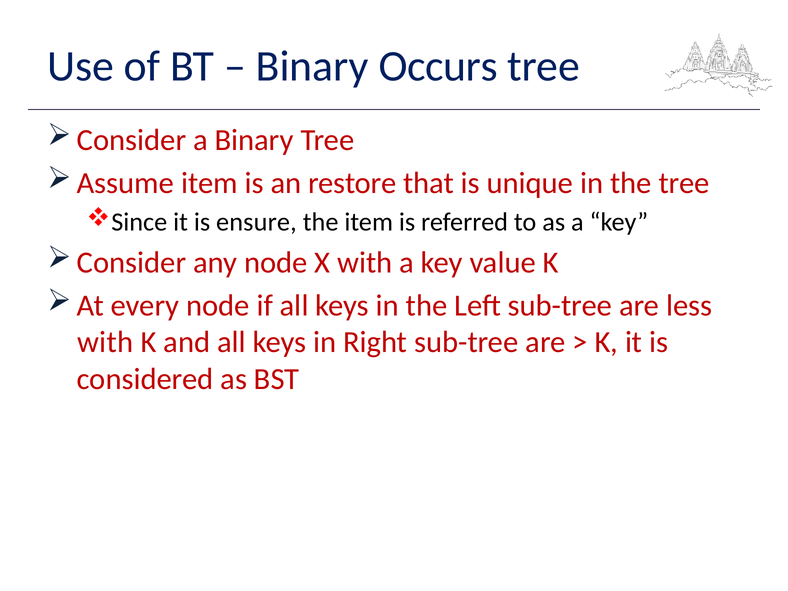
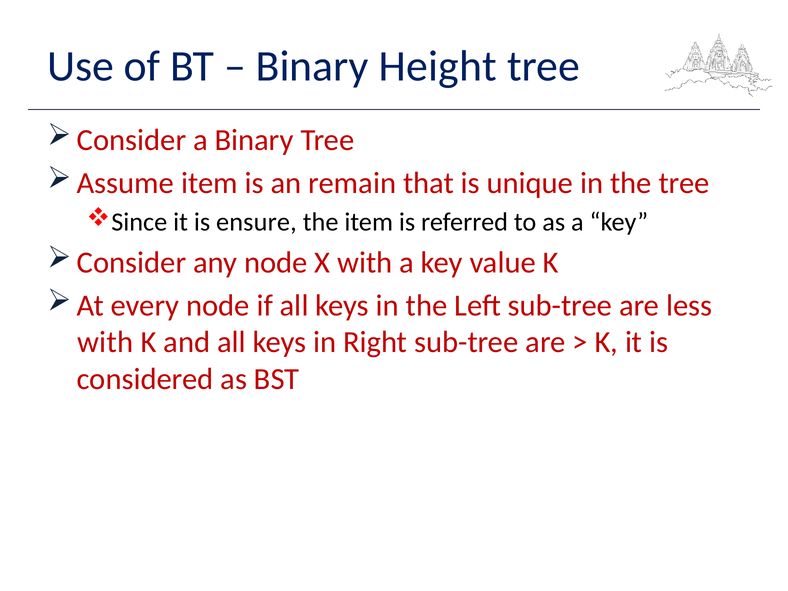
Occurs: Occurs -> Height (438, 66)
restore: restore -> remain (352, 183)
